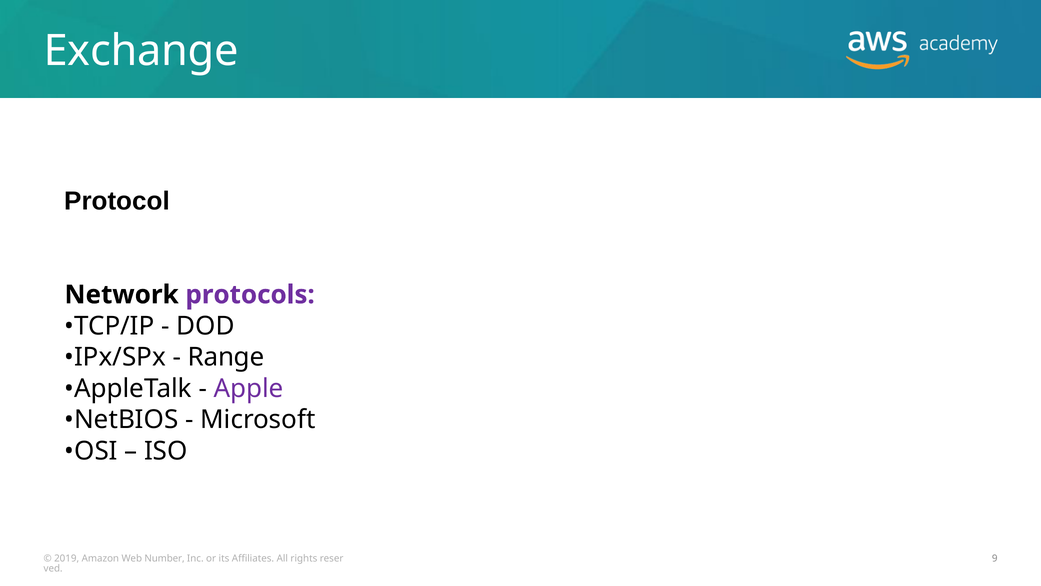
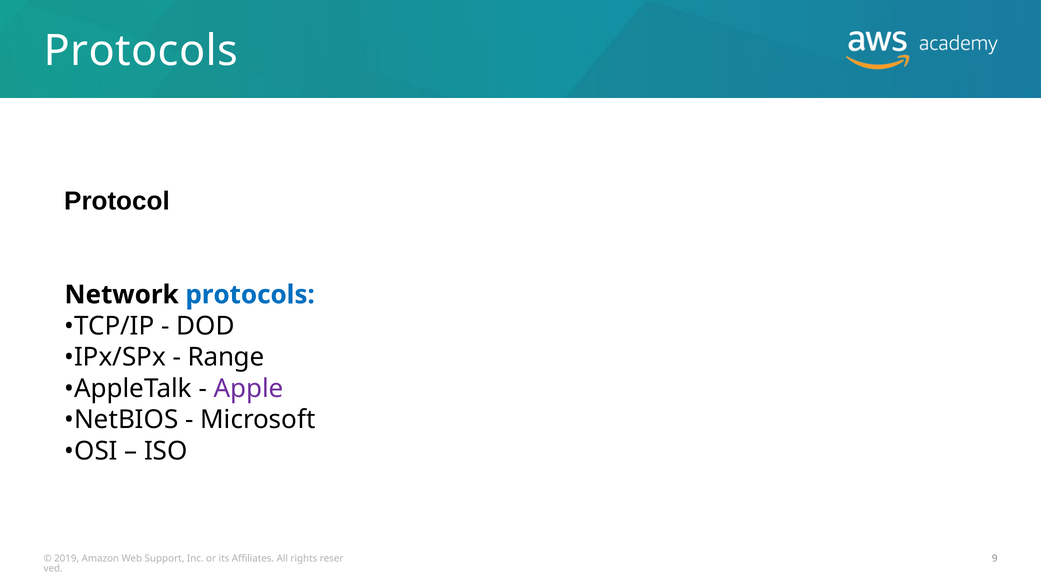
Exchange: Exchange -> Protocols (141, 51)
protocols colour: purple -> blue (250, 294)
Number: Number -> Support (164, 558)
